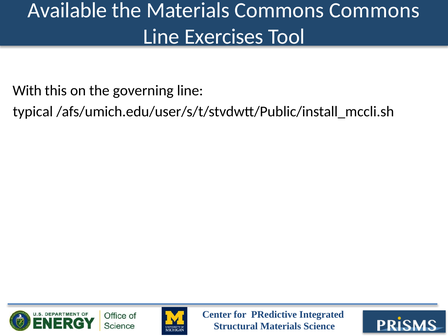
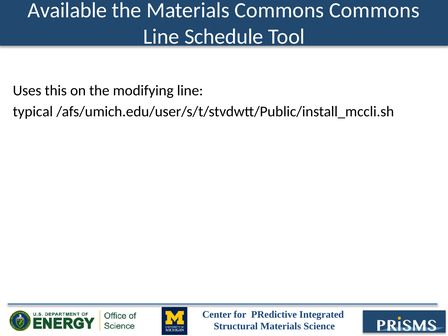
Exercises: Exercises -> Schedule (224, 37)
With: With -> Uses (27, 91)
governing: governing -> modifying (143, 91)
